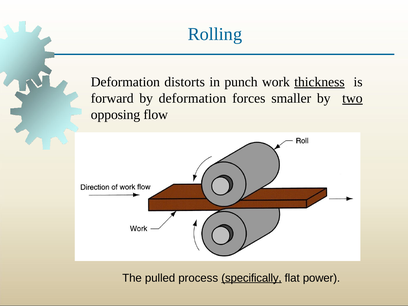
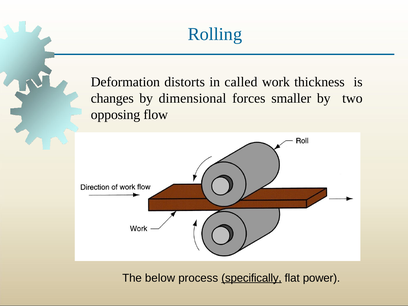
punch: punch -> called (241, 82)
thickness underline: present -> none (319, 82)
forward: forward -> changes (112, 98)
by deformation: deformation -> dimensional (193, 98)
two underline: present -> none (352, 98)
pulled: pulled -> below (160, 278)
